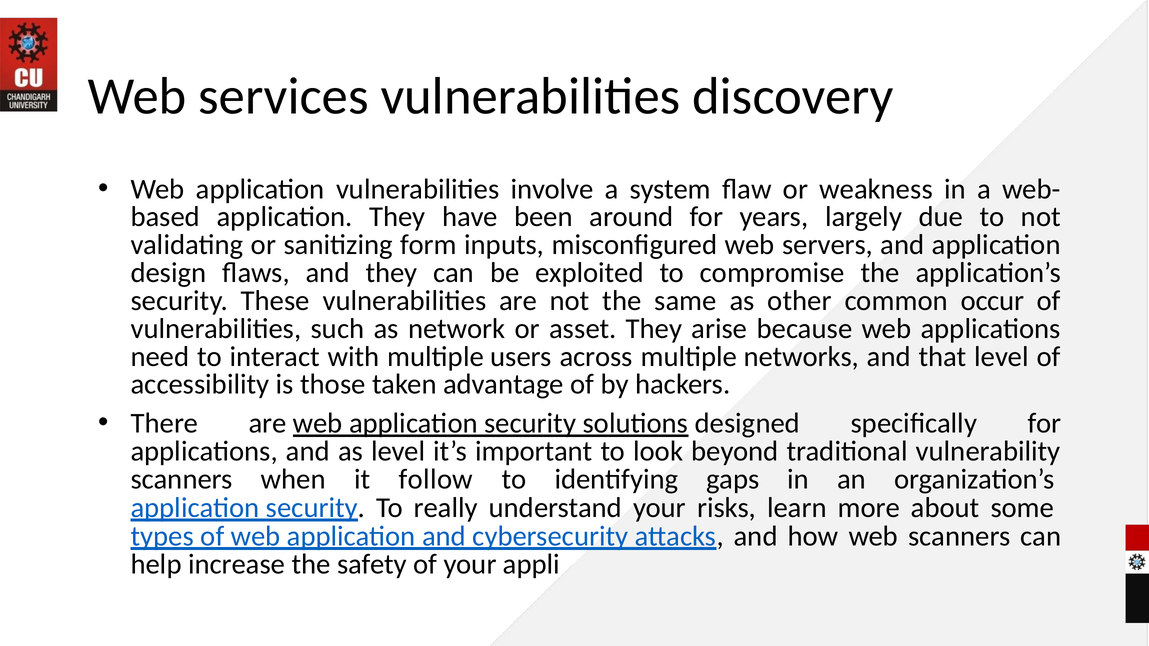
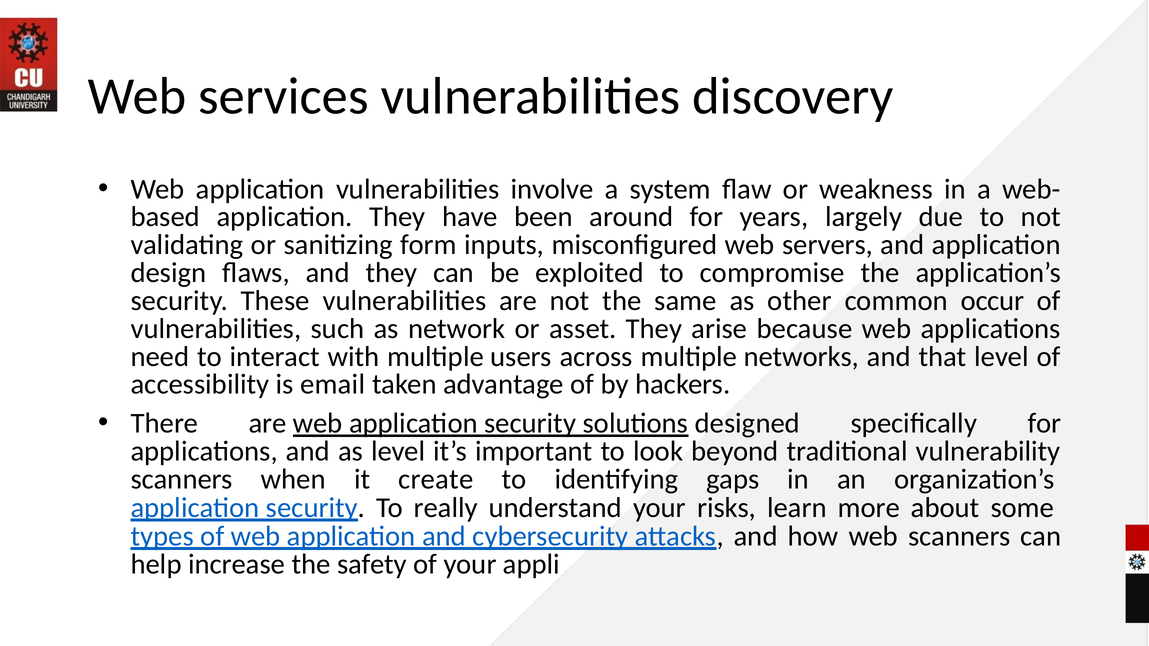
those: those -> email (333, 385)
follow: follow -> create (436, 480)
